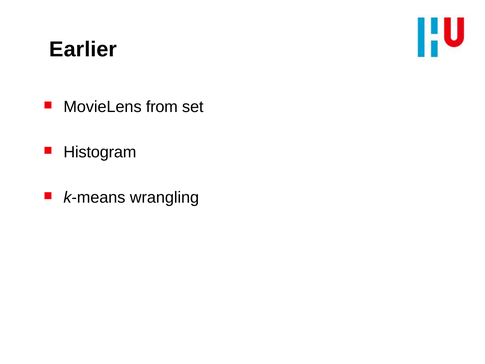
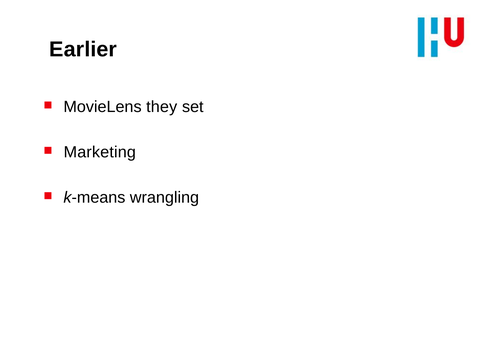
from: from -> they (162, 107)
Histogram: Histogram -> Marketing (100, 152)
